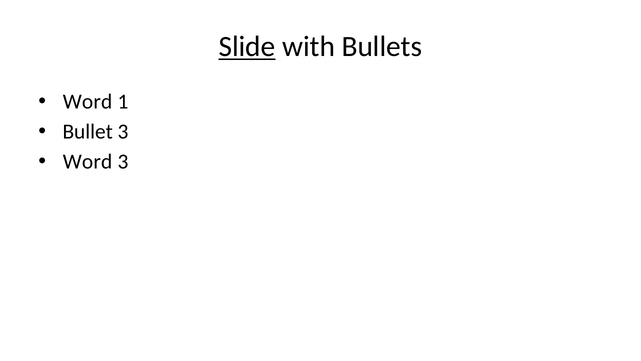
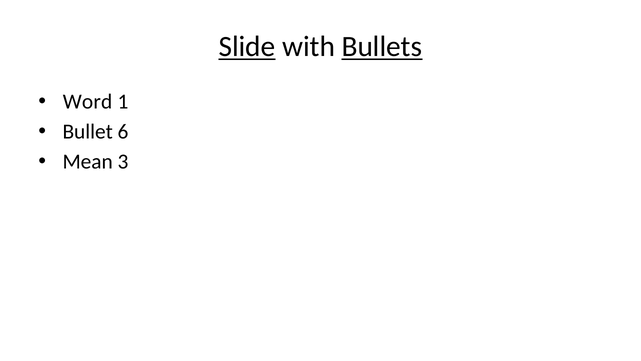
Bullets underline: none -> present (382, 47)
Bullet 3: 3 -> 6 (123, 132)
Word: Word -> Mean (88, 161)
